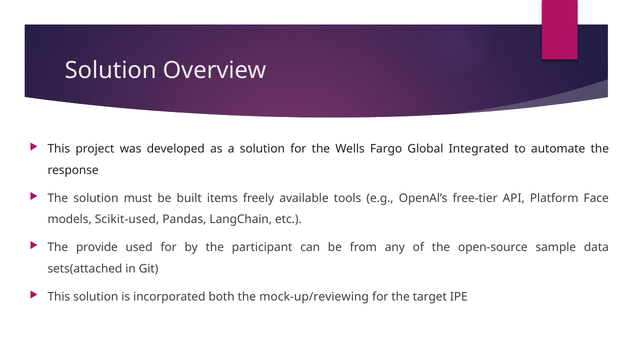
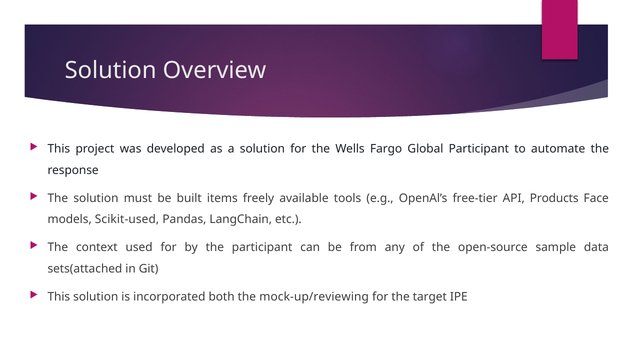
Global Integrated: Integrated -> Participant (479, 149)
Platform: Platform -> Products (554, 198)
provide: provide -> context (97, 248)
